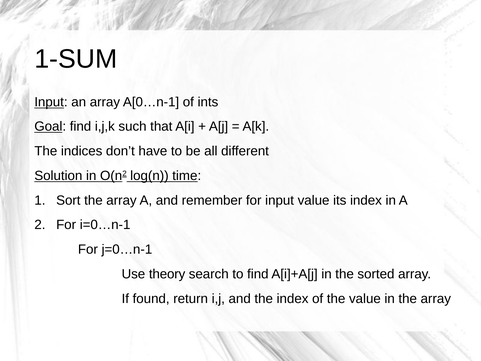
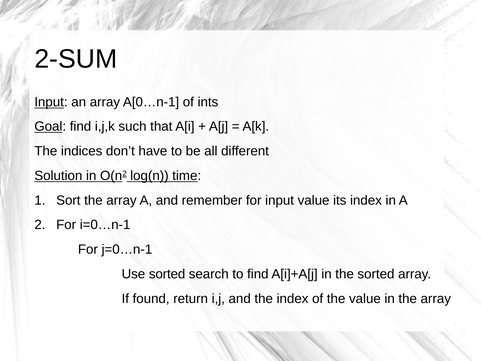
1-SUM: 1-SUM -> 2-SUM (76, 59)
Use theory: theory -> sorted (167, 274)
